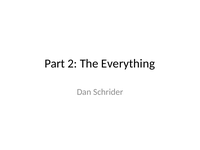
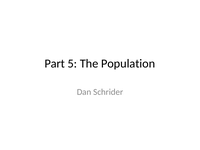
2: 2 -> 5 (72, 64)
Everything: Everything -> Population (128, 64)
